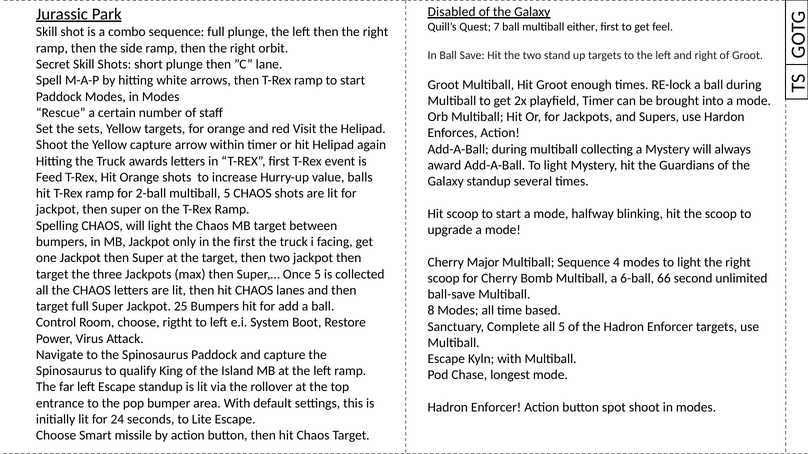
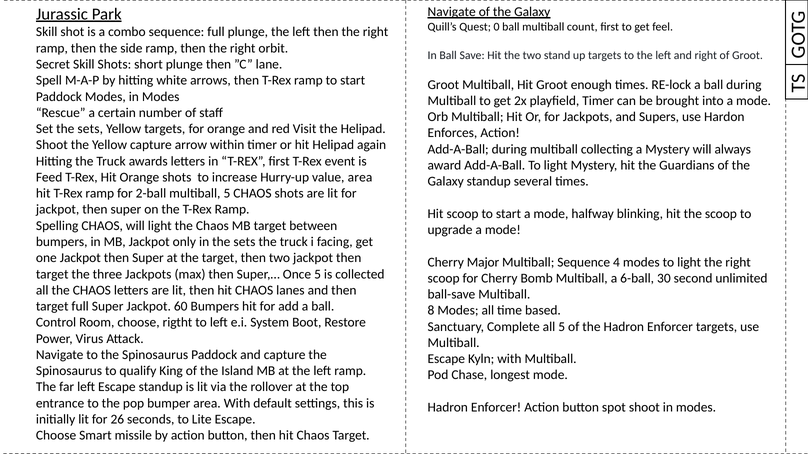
Disabled: Disabled -> Navigate (452, 12)
7: 7 -> 0 (497, 27)
either: either -> count (582, 27)
value balls: balls -> area (360, 177)
in the first: first -> sets (244, 242)
66: 66 -> 30 (664, 279)
25: 25 -> 60 (181, 307)
24: 24 -> 26 (117, 420)
